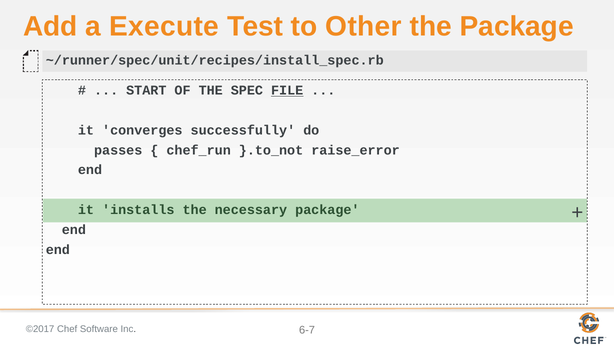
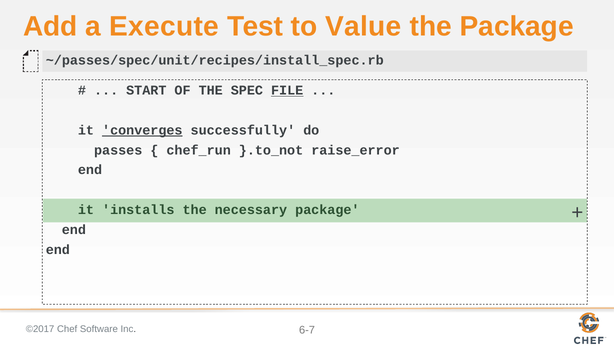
Other: Other -> Value (363, 27)
~/runner/spec/unit/recipes/install_spec.rb: ~/runner/spec/unit/recipes/install_spec.rb -> ~/passes/spec/unit/recipes/install_spec.rb (215, 60)
converges underline: none -> present (142, 130)
